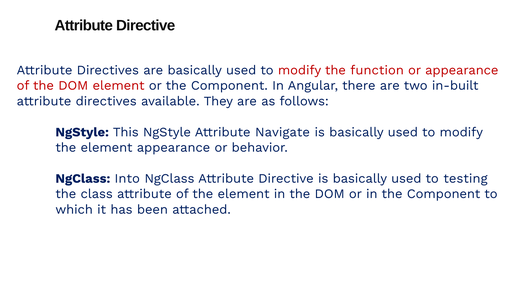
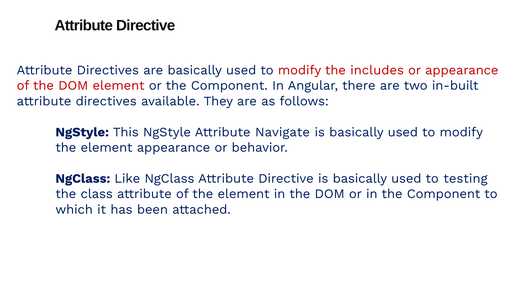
function: function -> includes (377, 70)
Into: Into -> Like (127, 179)
